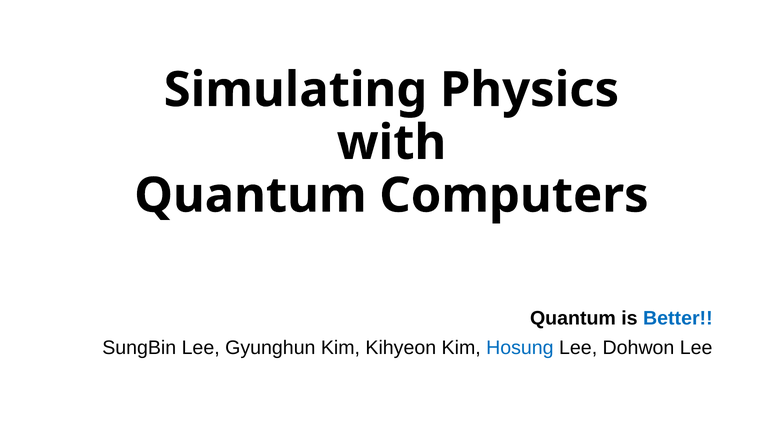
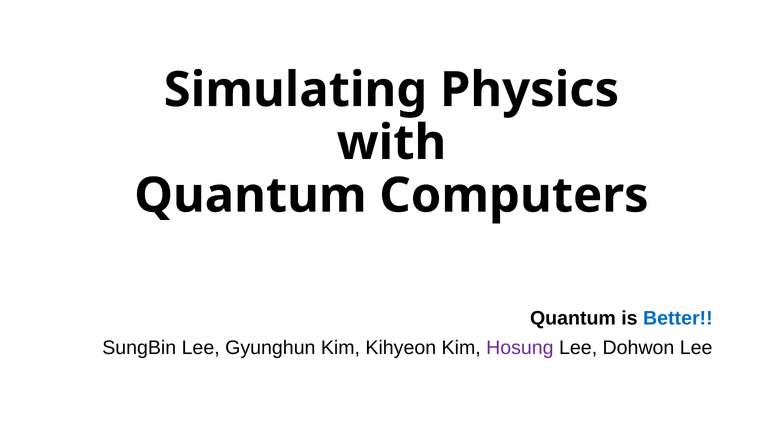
Hosung colour: blue -> purple (520, 348)
